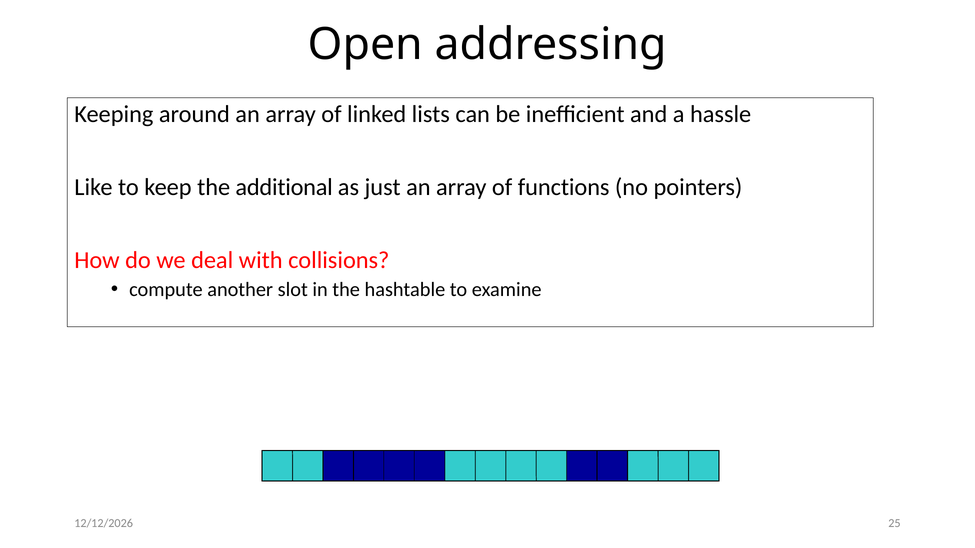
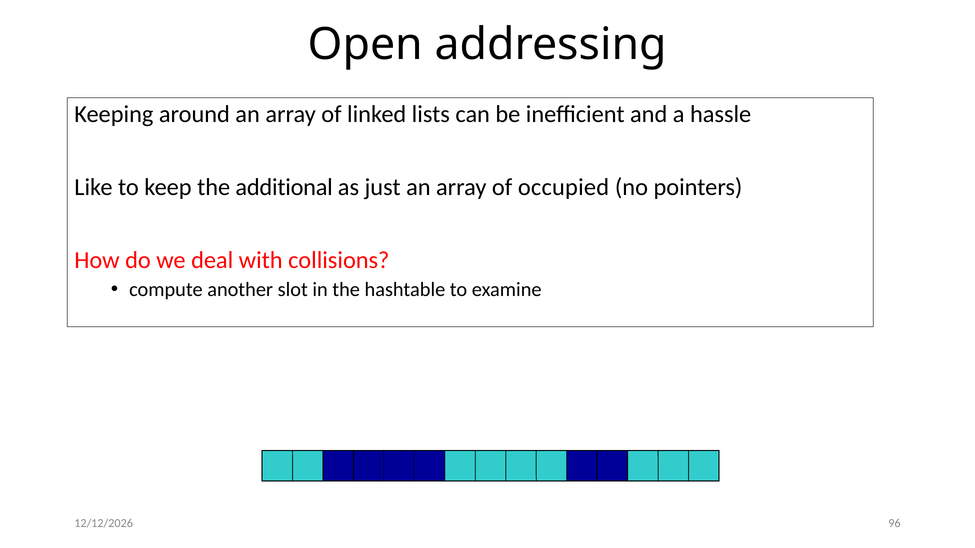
functions: functions -> occupied (564, 187)
25: 25 -> 96 (894, 524)
